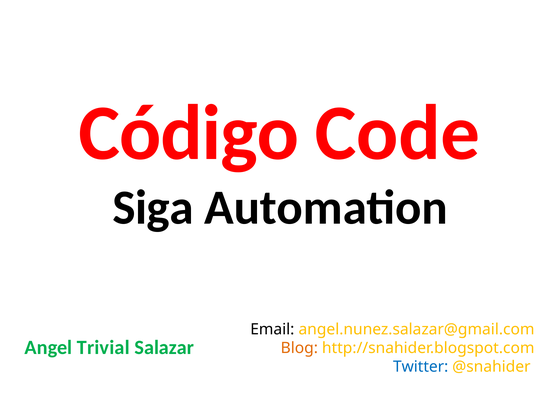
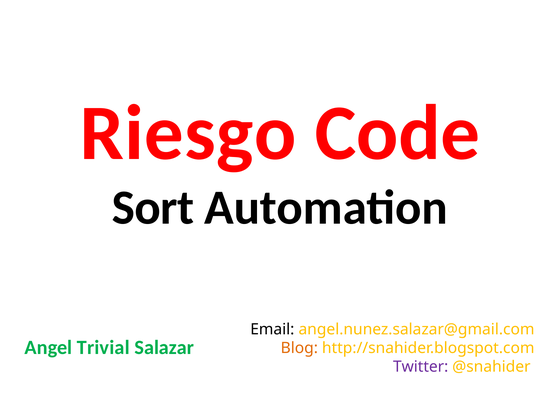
Código: Código -> Riesgo (188, 133)
Siga: Siga -> Sort (153, 208)
Twitter colour: blue -> purple (421, 367)
